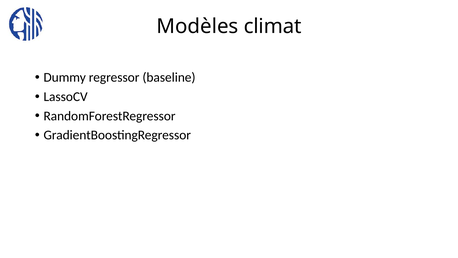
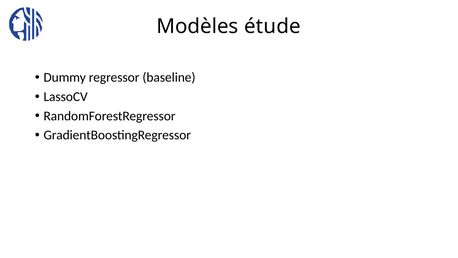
climat: climat -> étude (272, 26)
